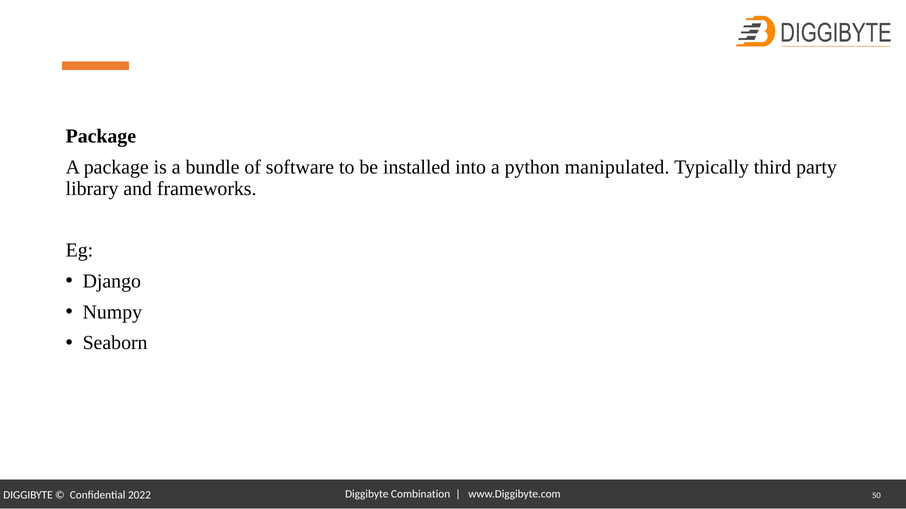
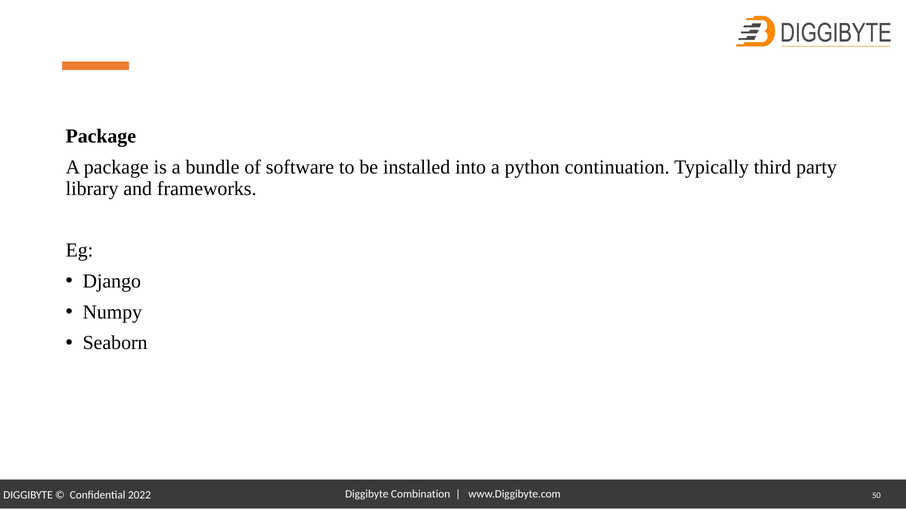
manipulated: manipulated -> continuation (617, 167)
